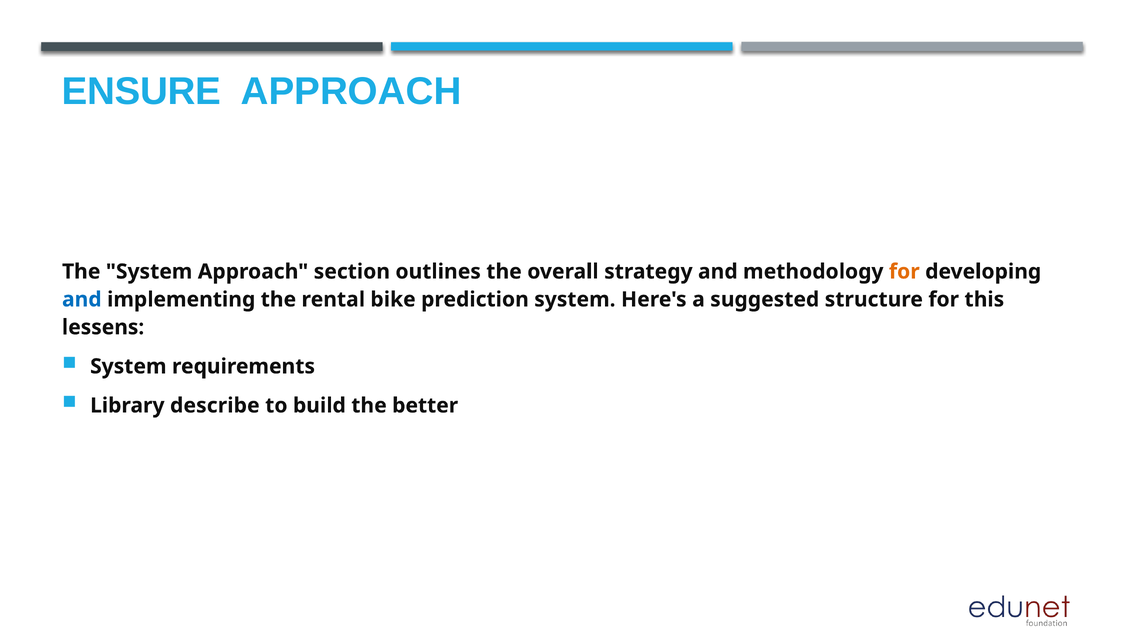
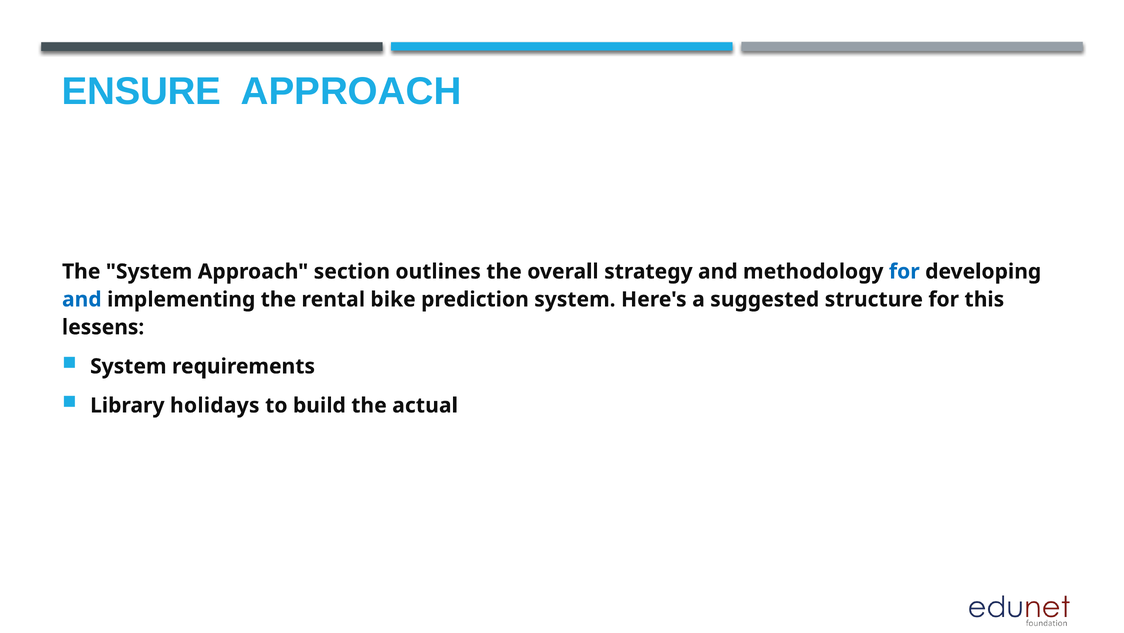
for colour: orange -> blue (904, 271)
describe: describe -> holidays (215, 405)
better: better -> actual (425, 405)
